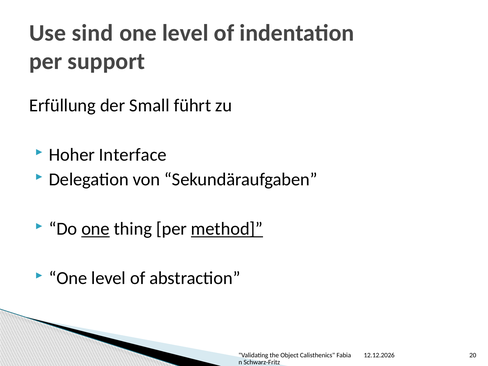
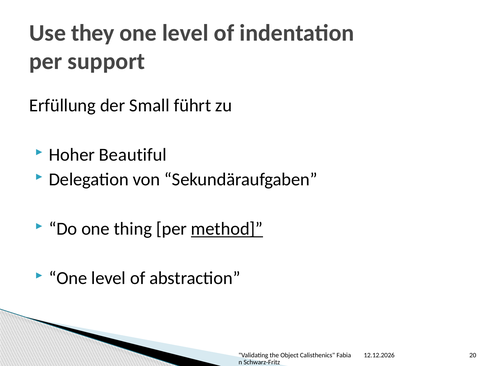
sind: sind -> they (93, 33)
Interface: Interface -> Beautiful (133, 155)
one underline: present -> none (96, 229)
